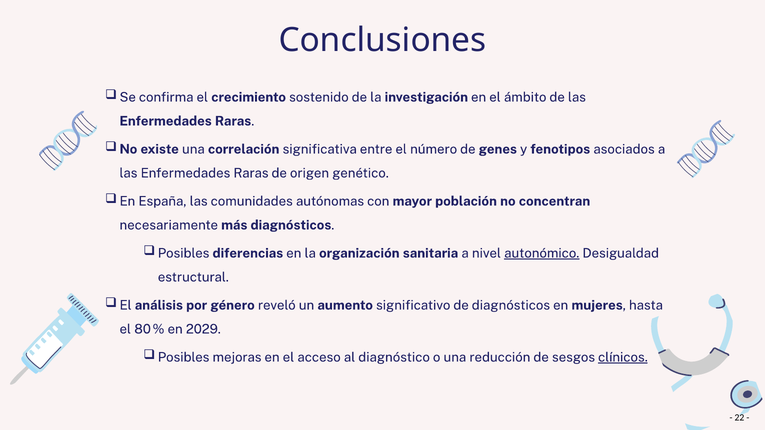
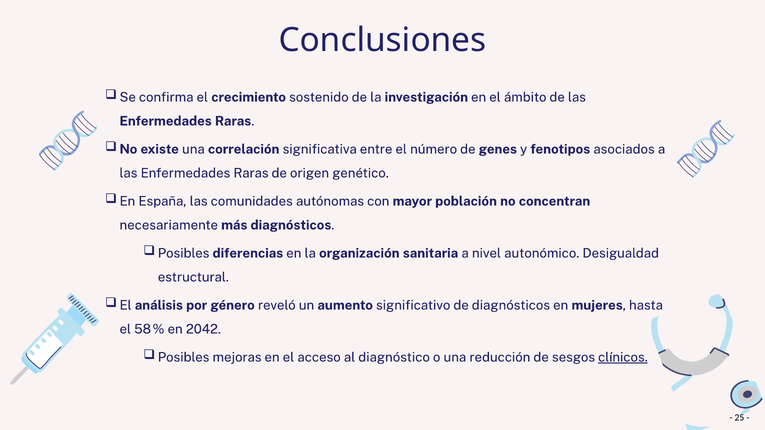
autonómico underline: present -> none (542, 253)
80: 80 -> 58 (143, 329)
2029: 2029 -> 2042 (203, 329)
22: 22 -> 25 (739, 418)
